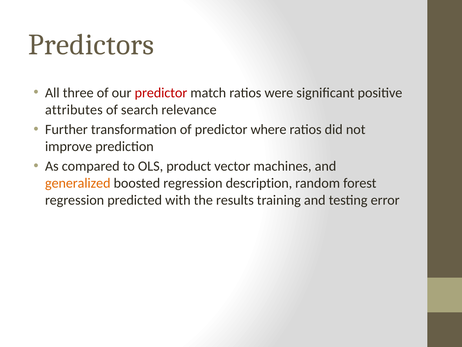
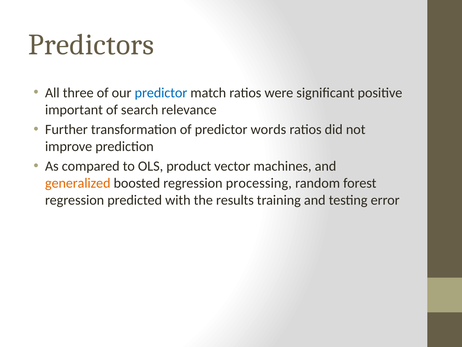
predictor colour: red -> blue (161, 93)
attributes: attributes -> important (74, 110)
where: where -> words (268, 129)
description: description -> processing (259, 183)
